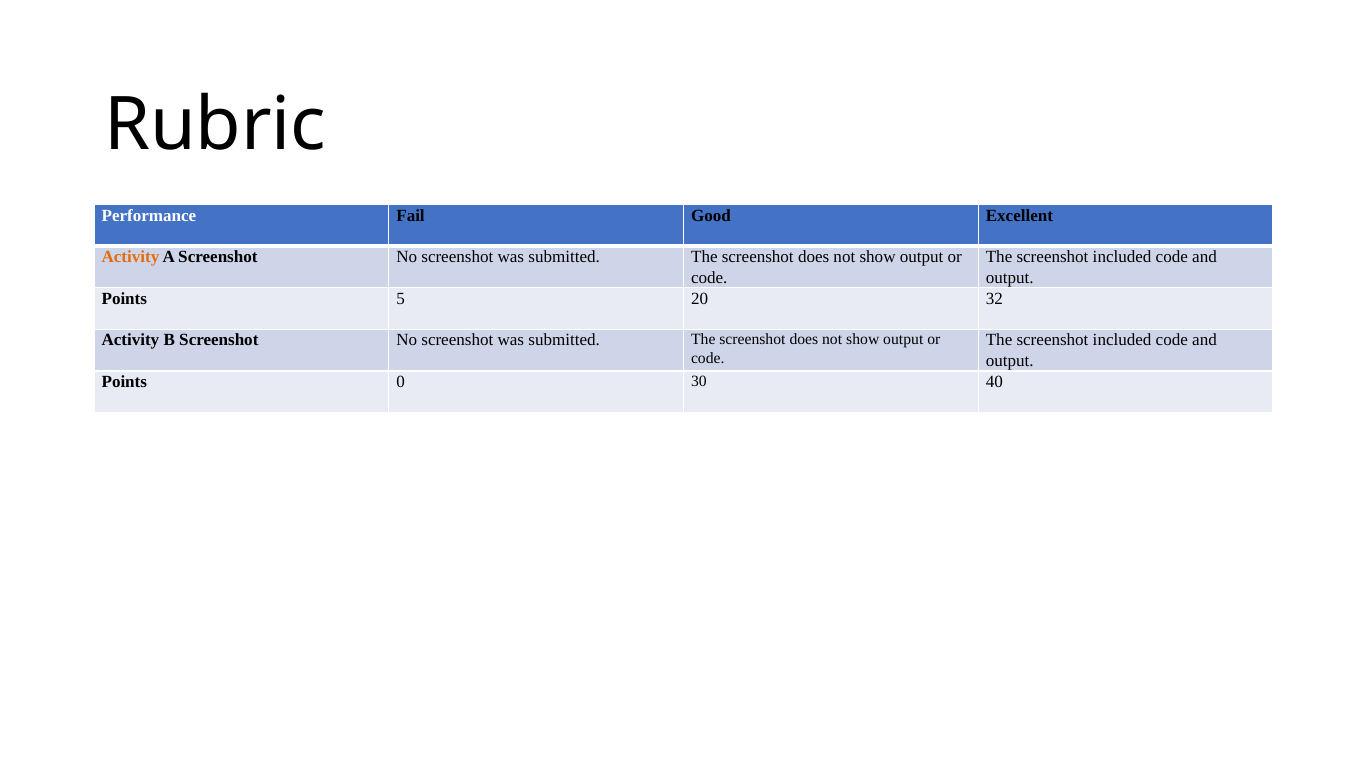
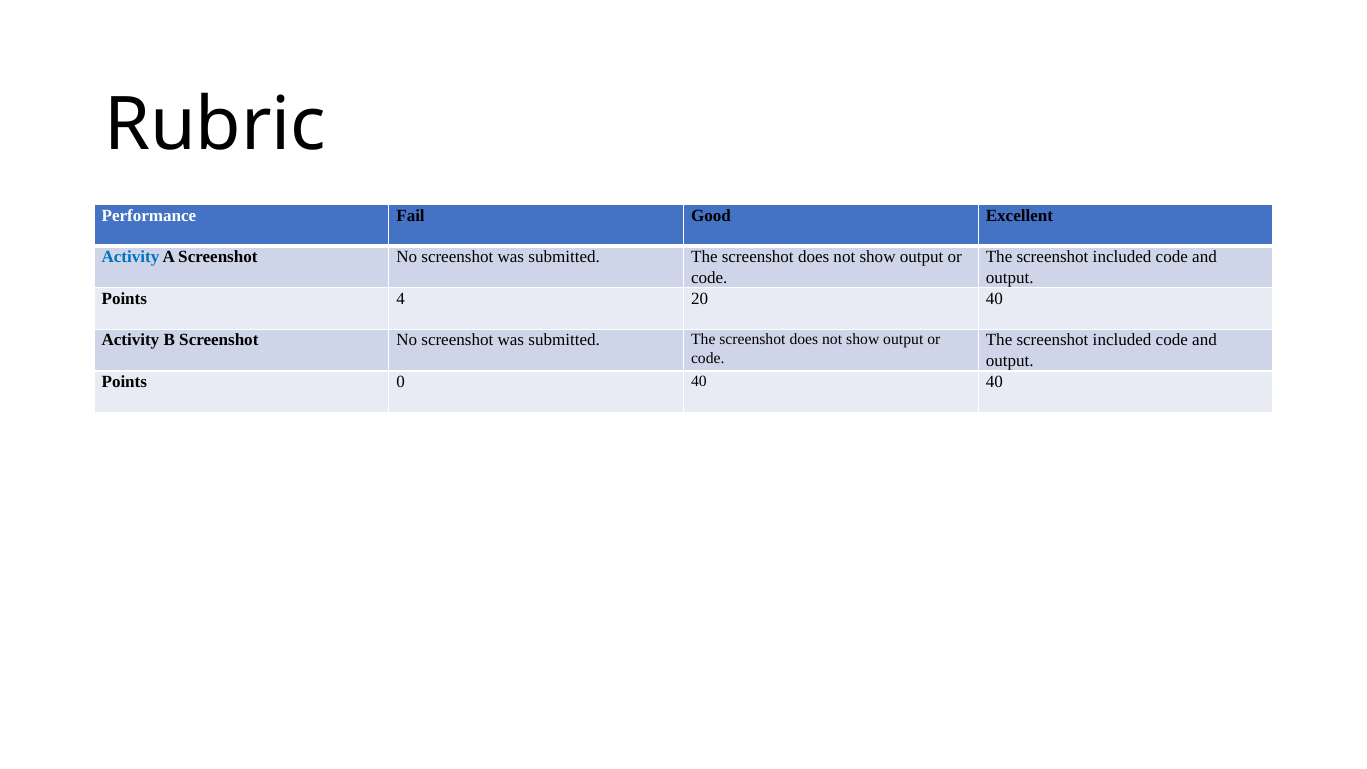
Activity colour: orange -> blue (130, 257)
5: 5 -> 4 (401, 299)
20 32: 32 -> 40 (994, 299)
0 30: 30 -> 40 (699, 381)
